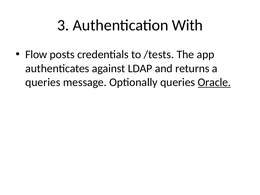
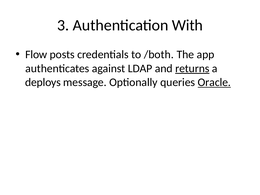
/tests: /tests -> /both (159, 55)
returns underline: none -> present (192, 68)
queries: queries -> deploys (43, 82)
